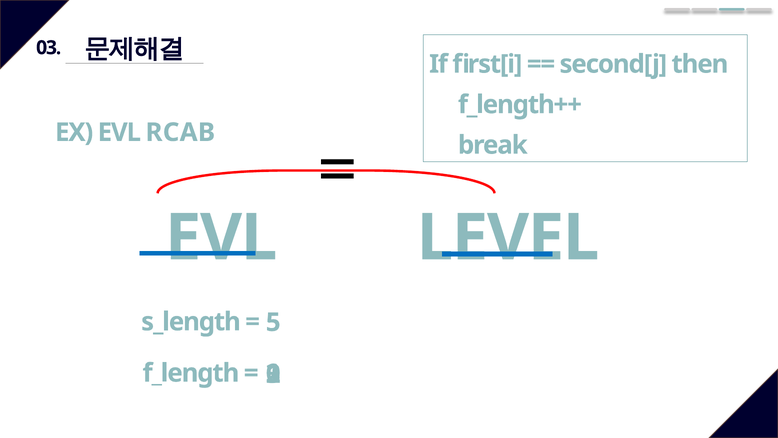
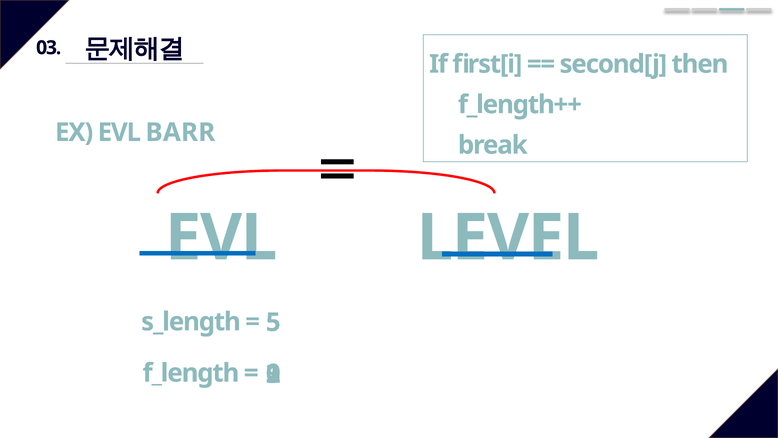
RCAB: RCAB -> BARR (180, 132)
